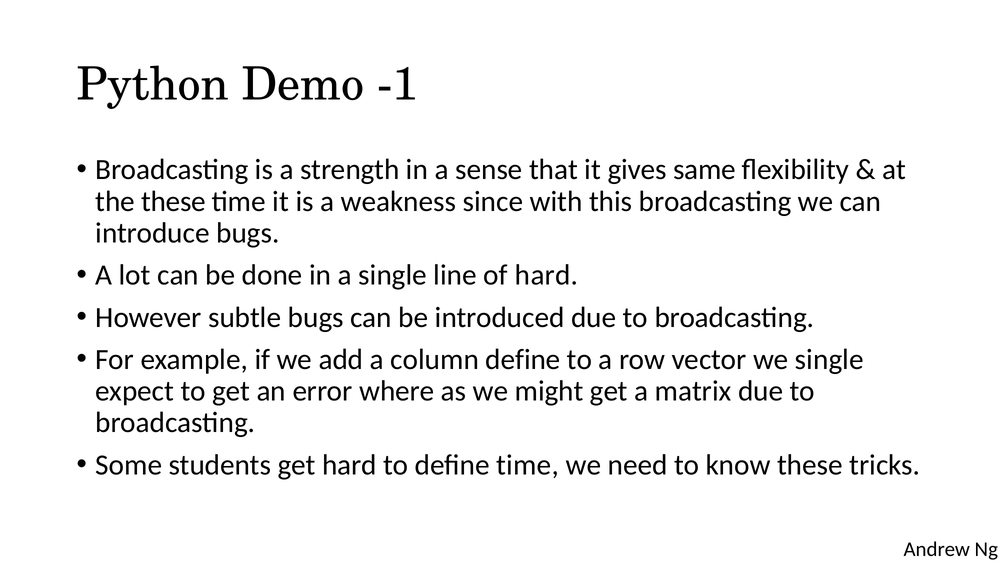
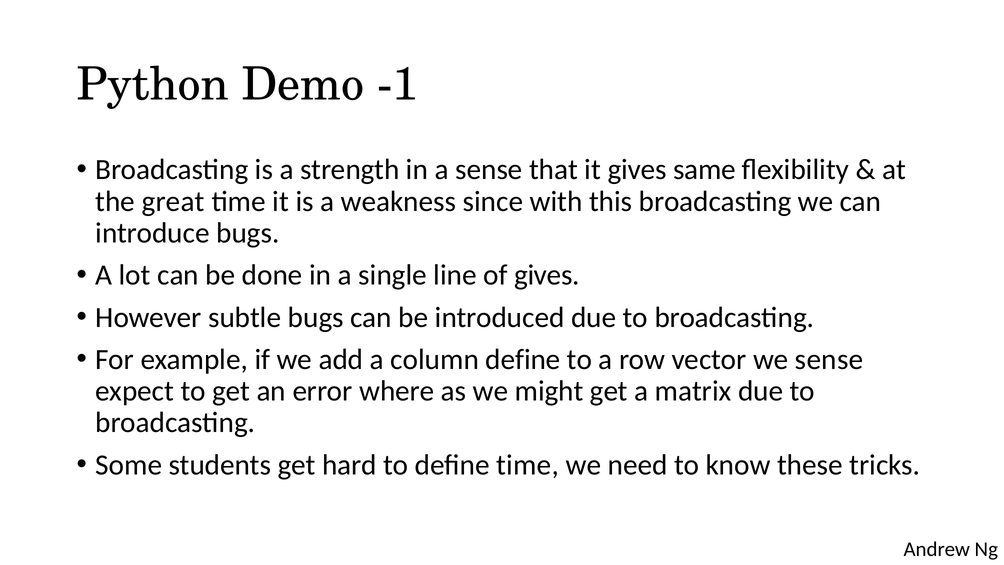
the these: these -> great (173, 201)
of hard: hard -> gives (547, 275)
we single: single -> sense (829, 359)
